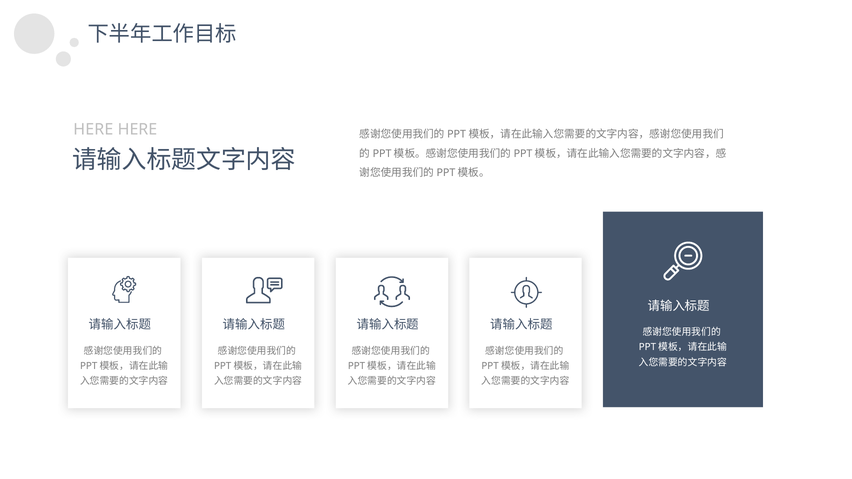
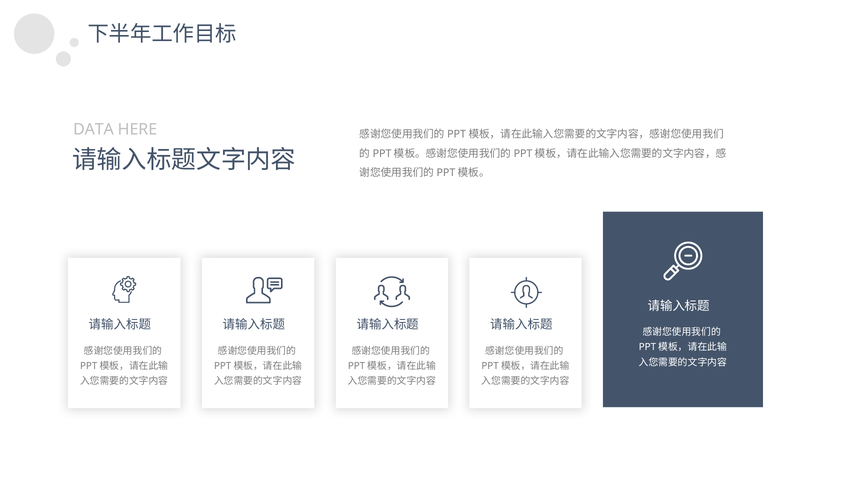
HERE: HERE -> DATA (93, 129)
